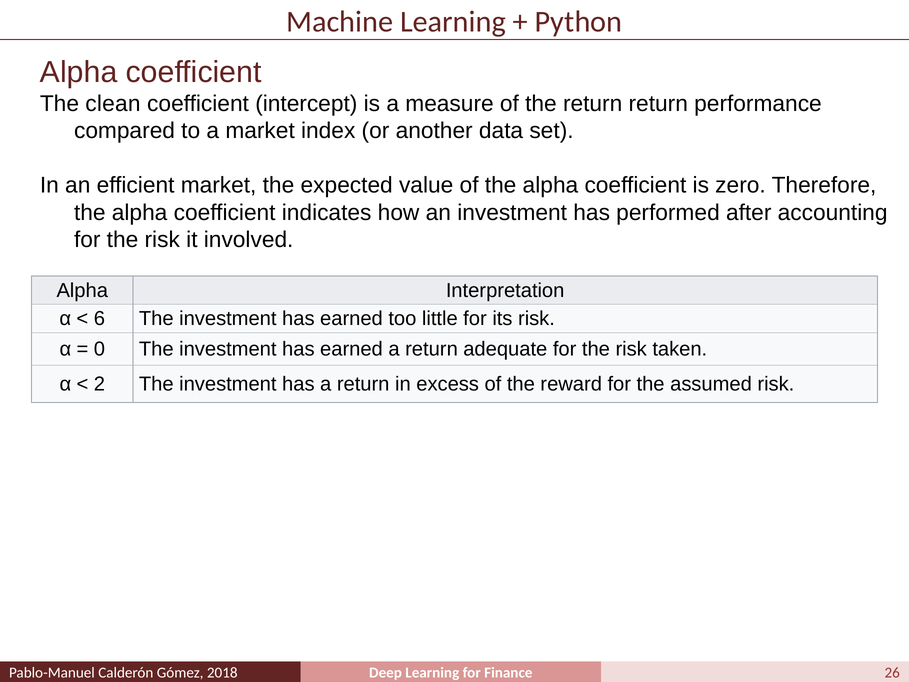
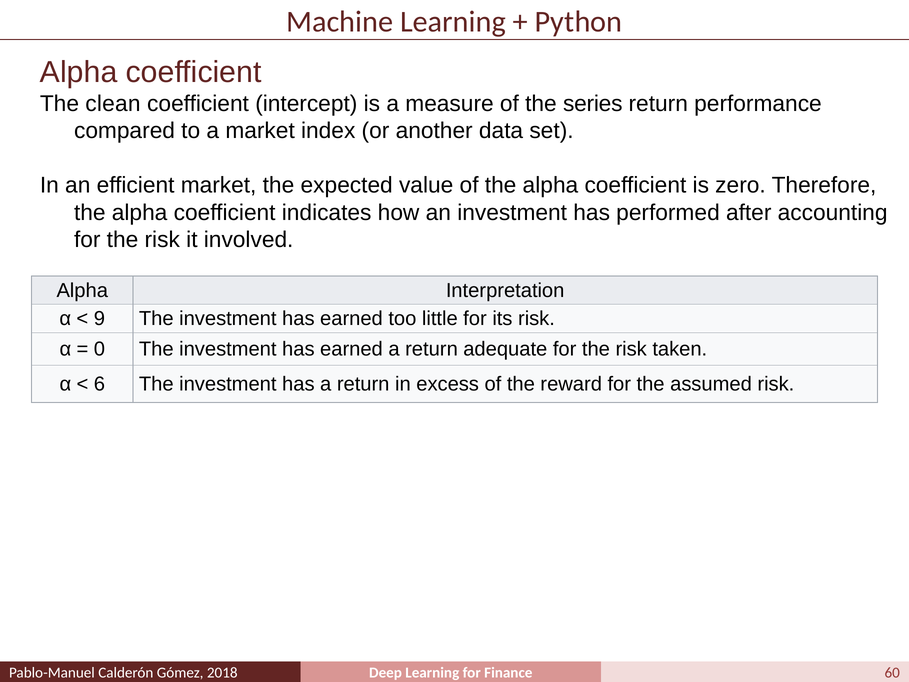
the return: return -> series (593, 104)
6: 6 -> 9 (99, 319)
2: 2 -> 6 (99, 384)
26: 26 -> 60 (892, 672)
